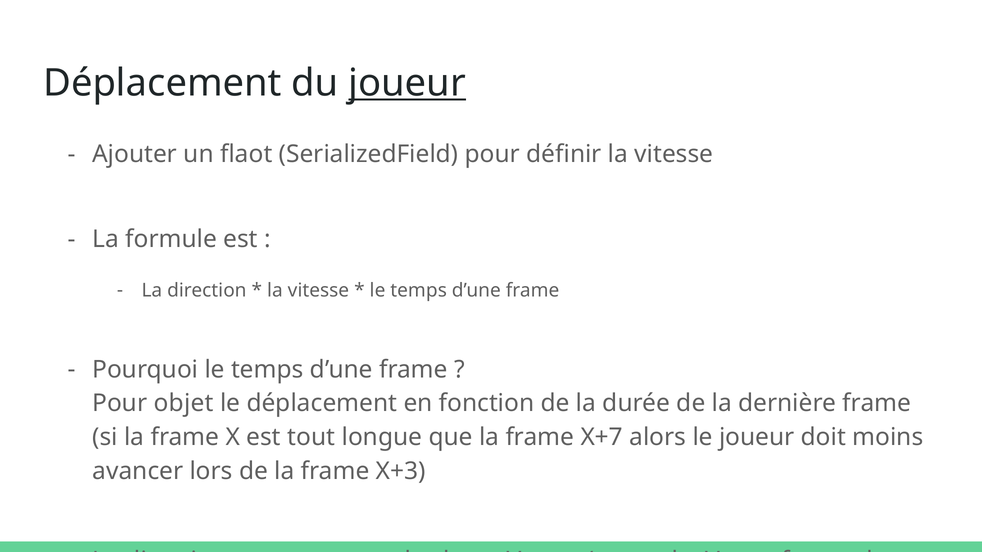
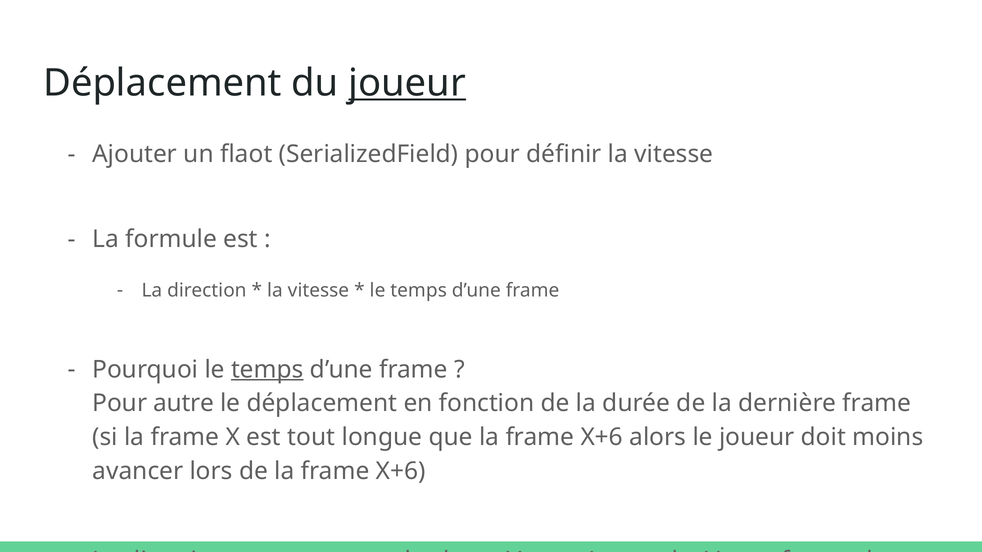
temps underline: none -> present (267, 370)
objet: objet -> autre (184, 404)
que la frame X+7: X+7 -> X+6 (602, 437)
de la frame X+3: X+3 -> X+6 (401, 471)
